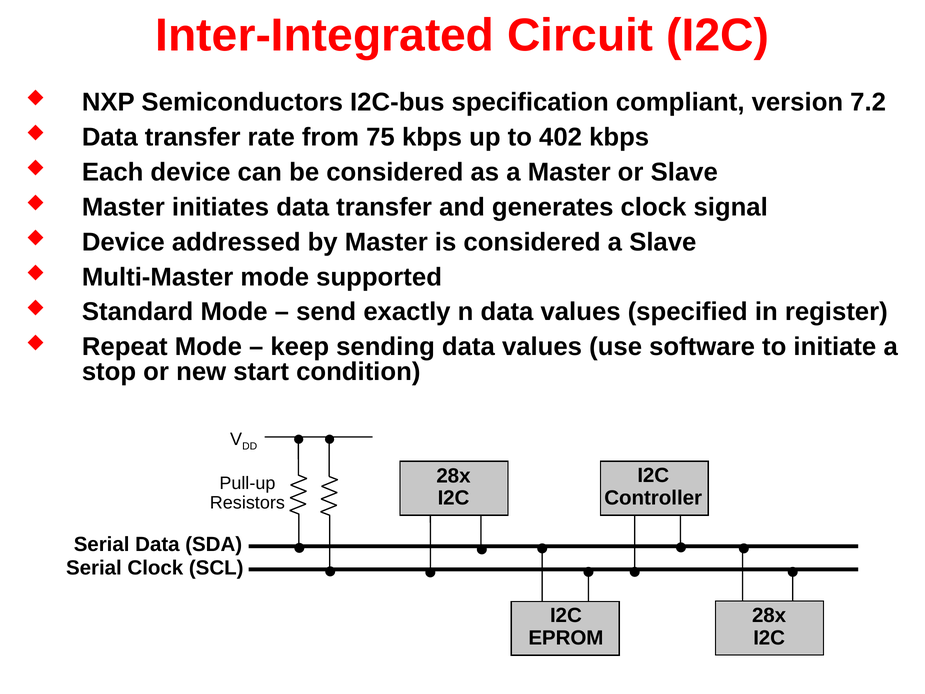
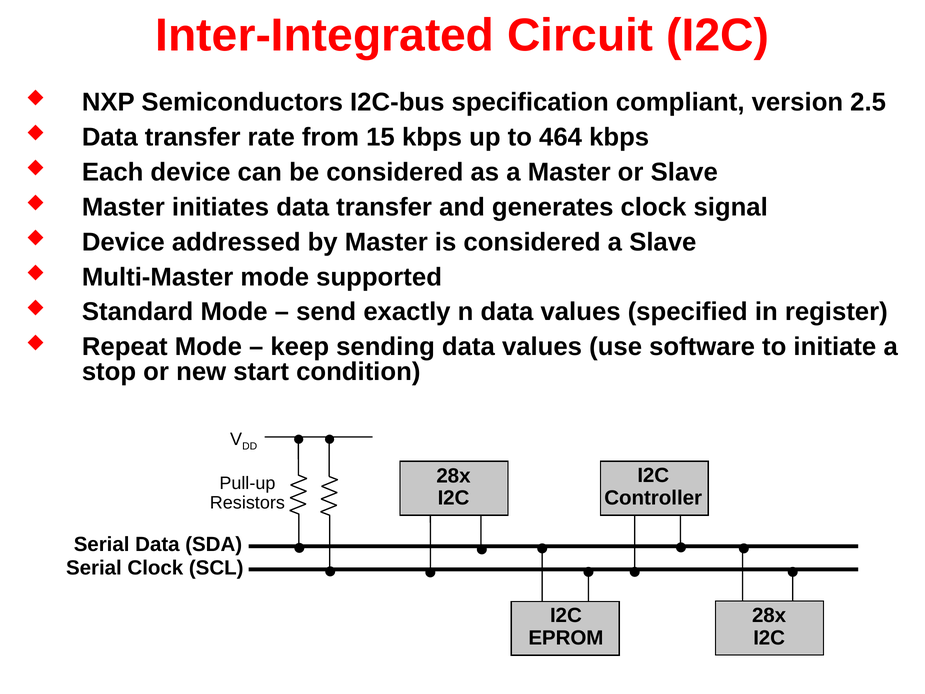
7.2: 7.2 -> 2.5 (868, 102)
75: 75 -> 15 (380, 137)
402: 402 -> 464 (561, 137)
